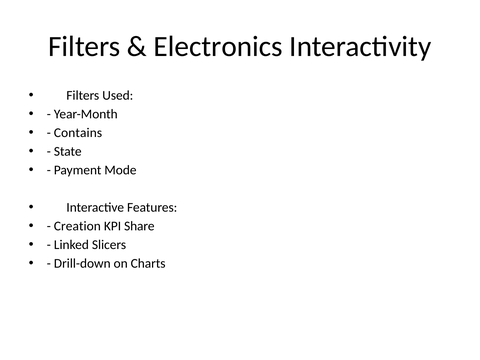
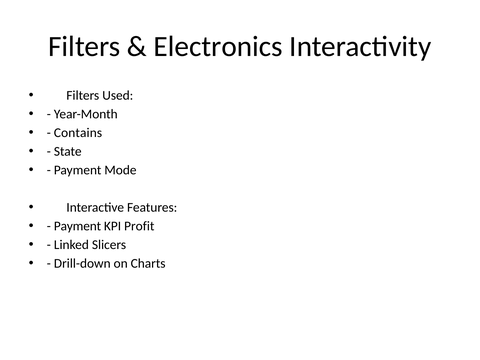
Creation: Creation -> Payment (77, 226)
Share: Share -> Profit (139, 226)
